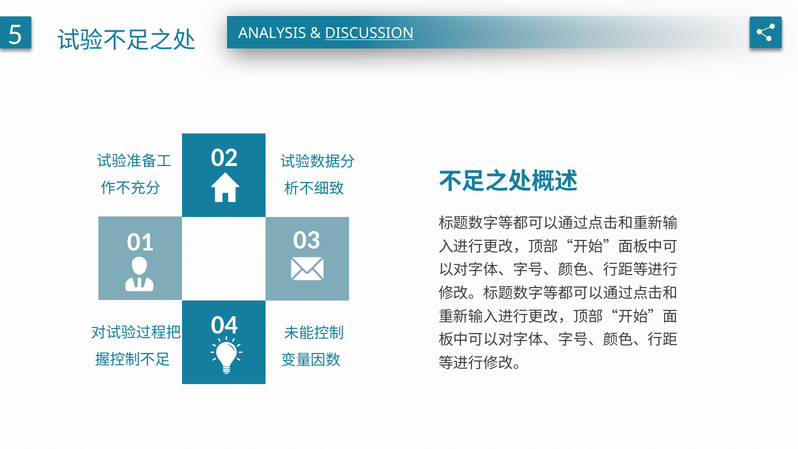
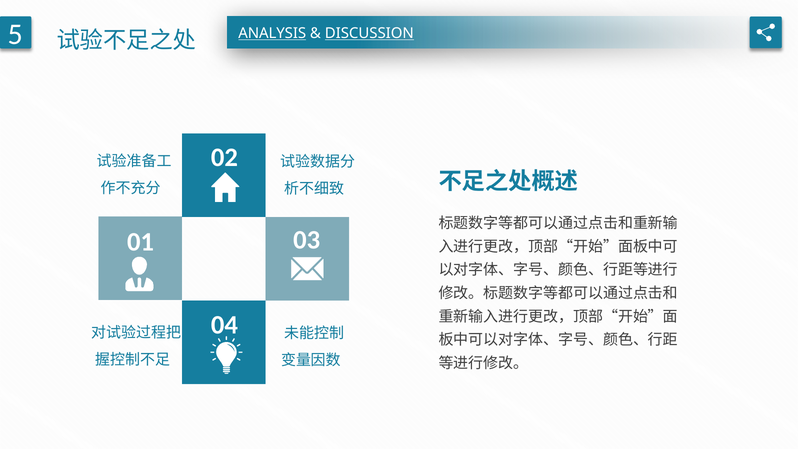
ANALYSIS underline: none -> present (272, 33)
